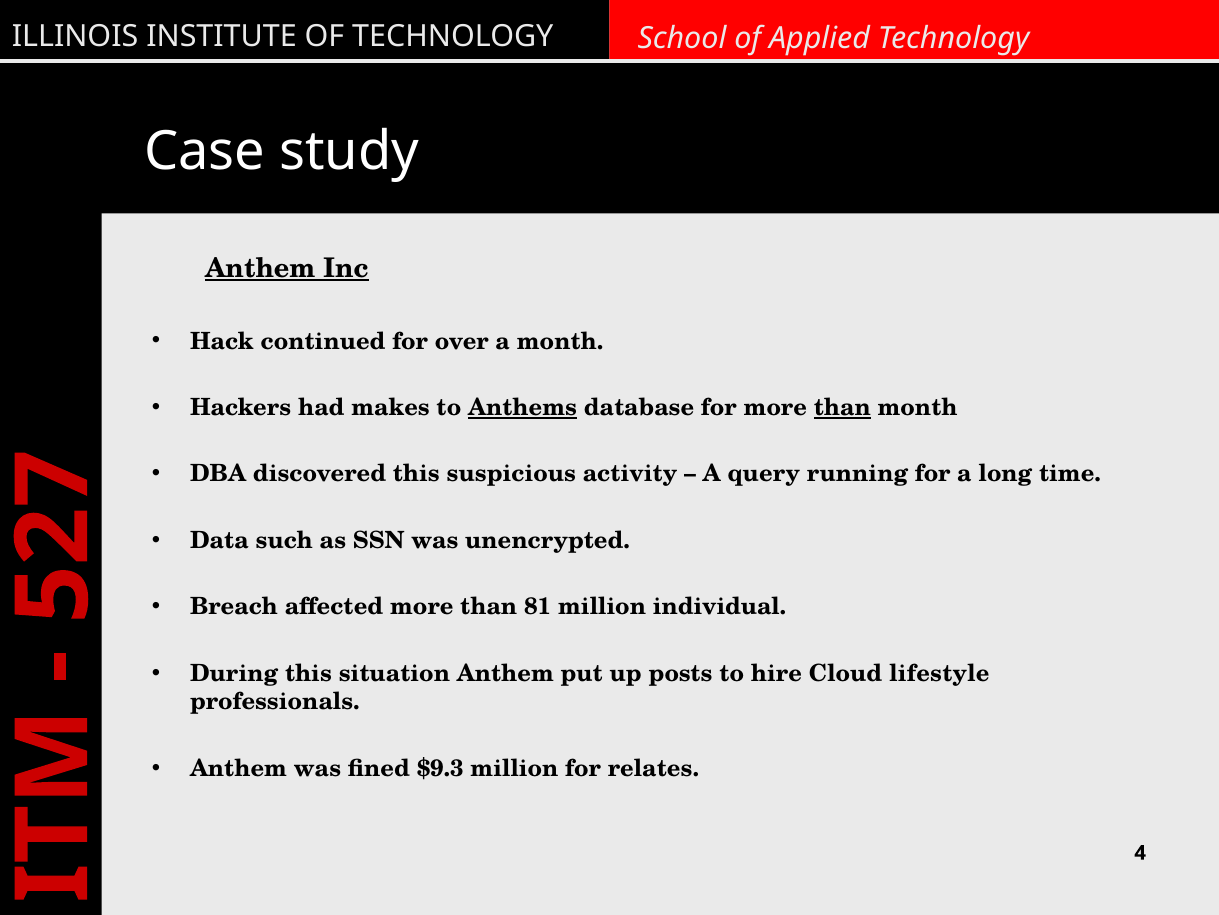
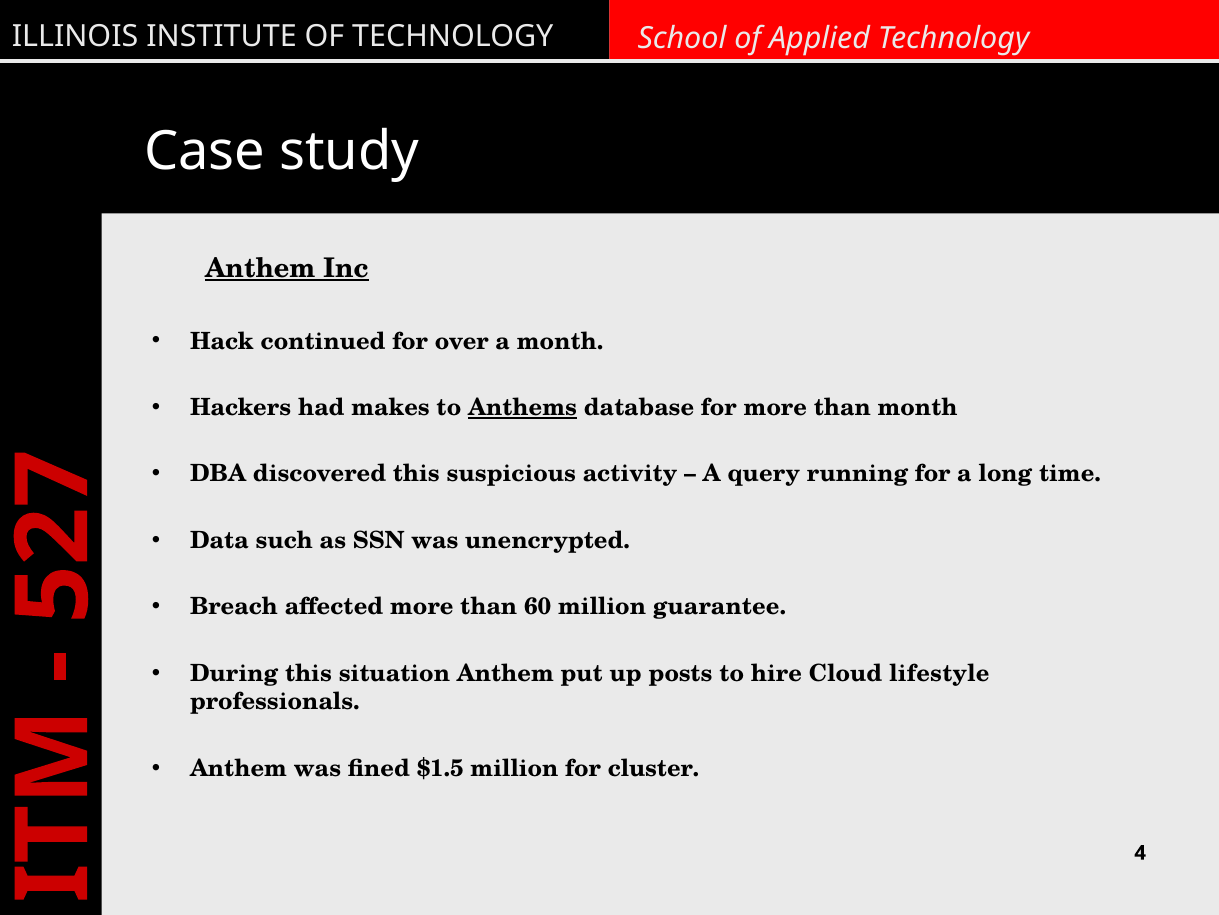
than underline: present -> none (842, 407)
81: 81 -> 60 (538, 607)
individual: individual -> guarantee (720, 607)
$9.3: $9.3 -> $1.5 (440, 768)
relates: relates -> cluster (654, 768)
